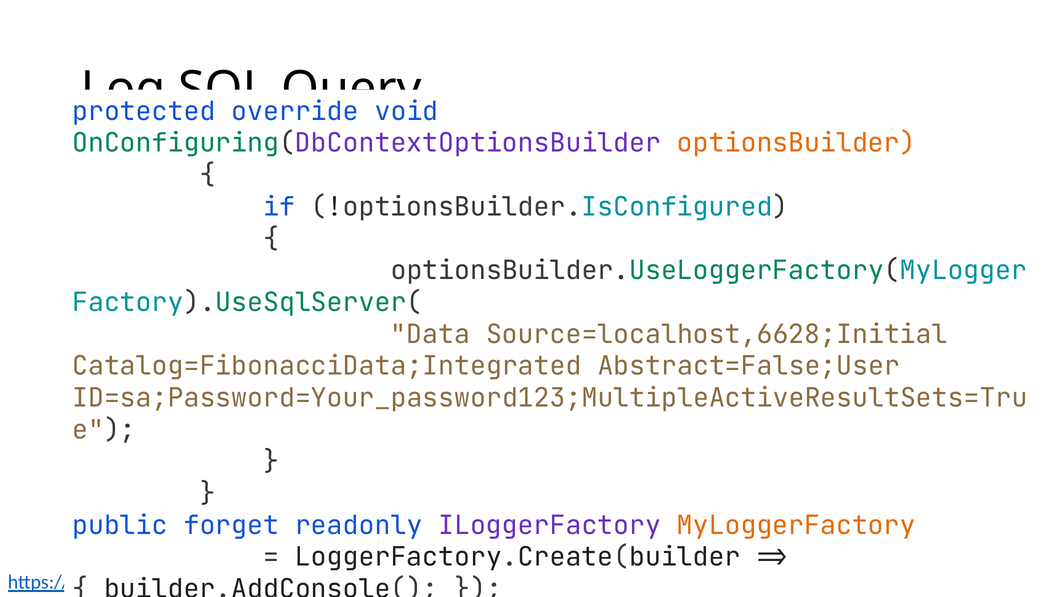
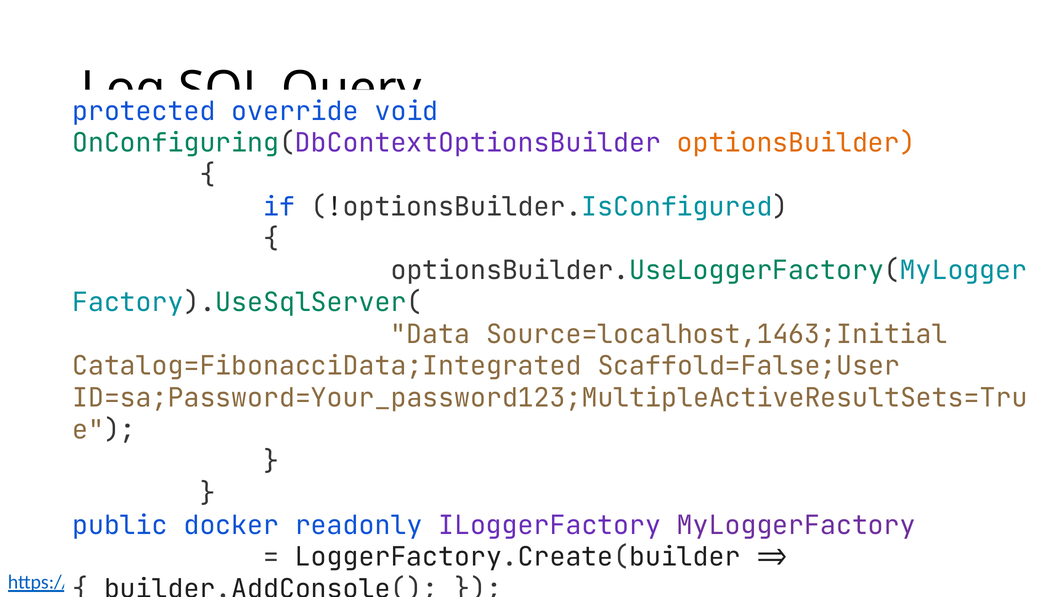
Source=localhost,6628;Initial: Source=localhost,6628;Initial -> Source=localhost,1463;Initial (717, 334)
Abstract=False;User: Abstract=False;User -> Scaffold=False;User (749, 366)
forget: forget -> docker (231, 525)
MyLoggerFactory colour: orange -> purple (796, 525)
